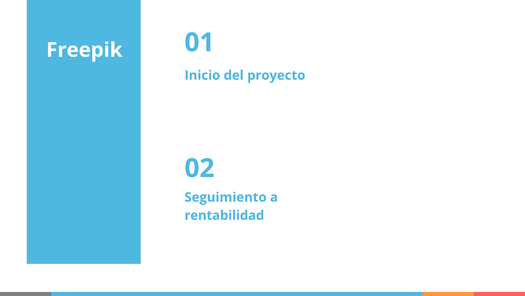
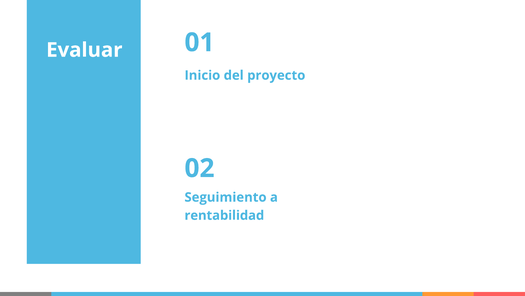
Freepik: Freepik -> Evaluar (84, 50)
